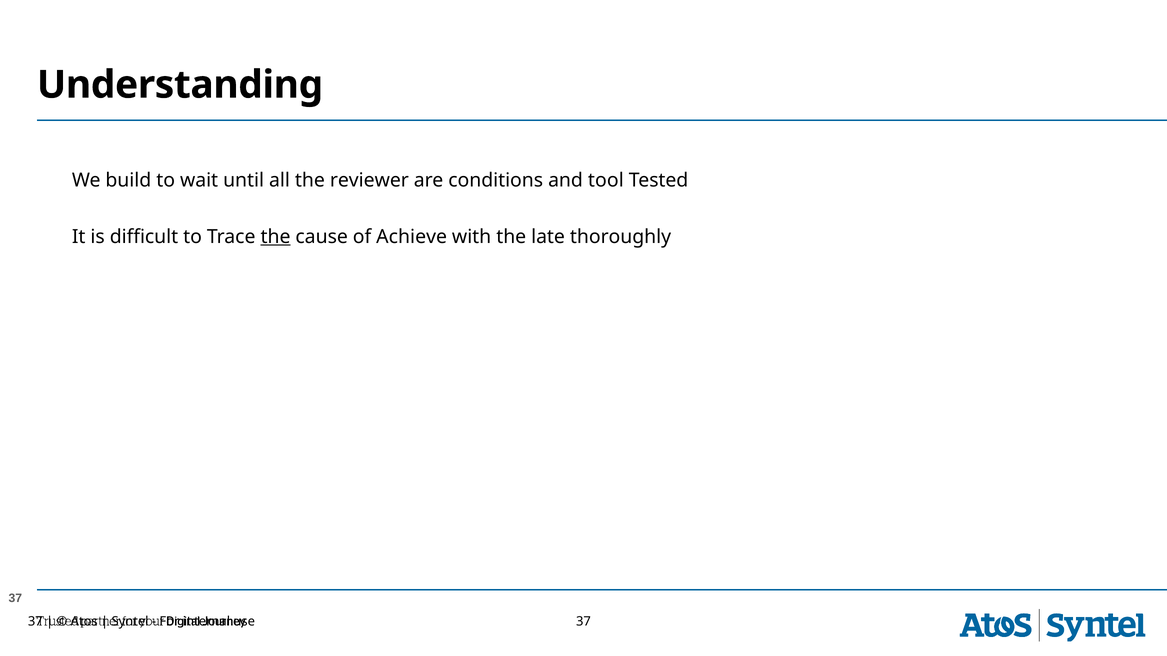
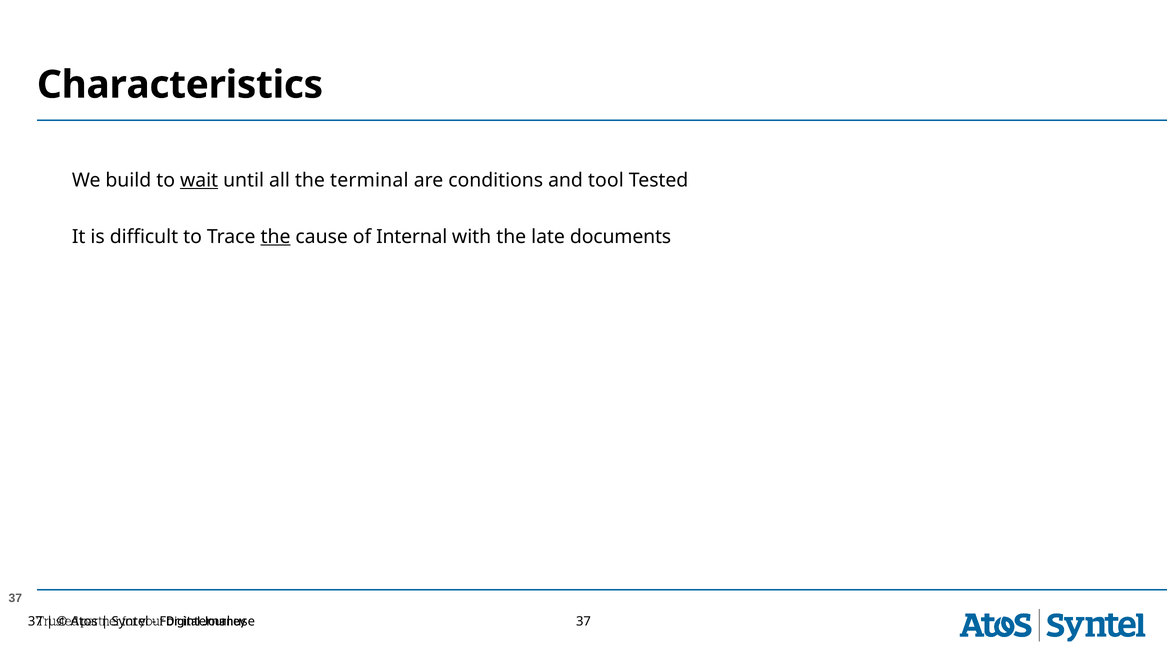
Understanding: Understanding -> Characteristics (180, 85)
wait underline: none -> present (199, 180)
reviewer: reviewer -> terminal (369, 180)
of Achieve: Achieve -> Internal (412, 237)
thoroughly: thoroughly -> documents (621, 237)
